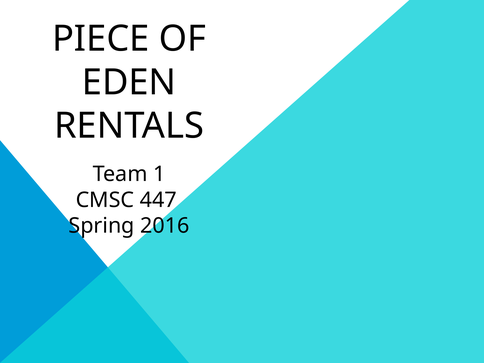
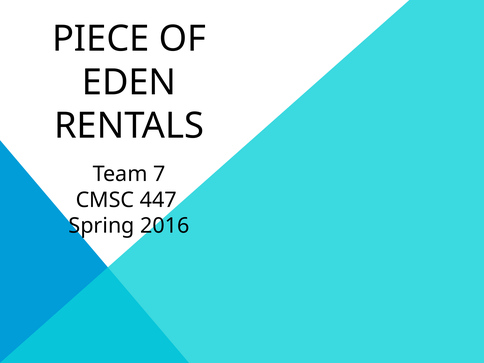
1: 1 -> 7 (159, 174)
